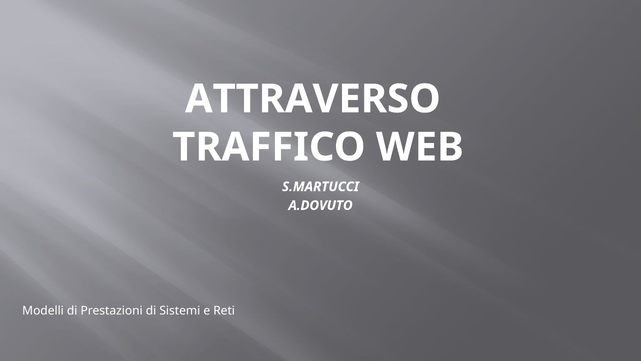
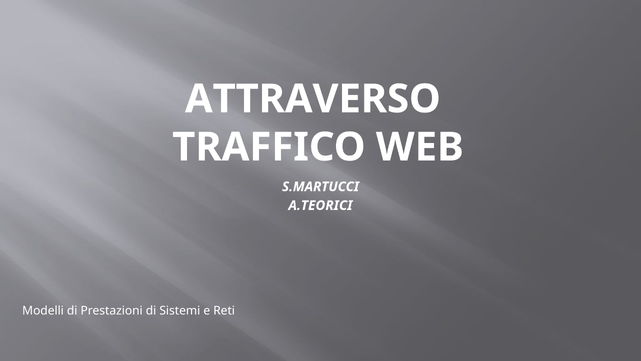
A.DOVUTO: A.DOVUTO -> A.TEORICI (320, 205)
